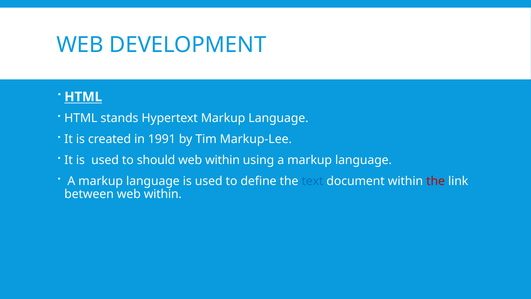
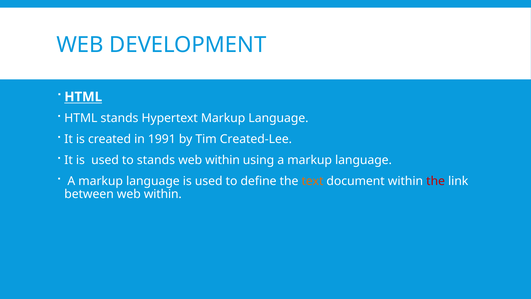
Markup-Lee: Markup-Lee -> Created-Lee (256, 139)
to should: should -> stands (156, 160)
text colour: blue -> orange (312, 181)
